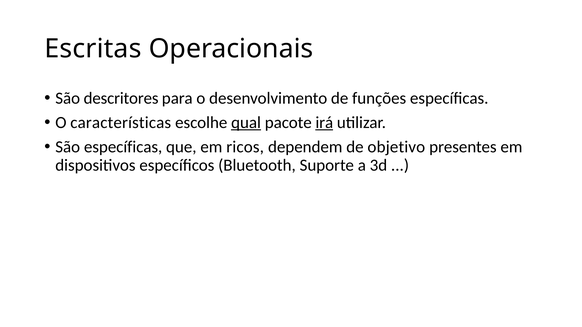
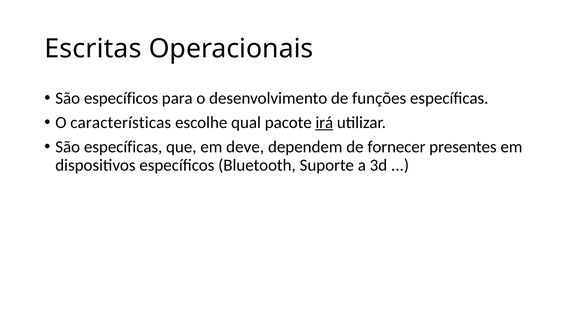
São descritores: descritores -> específicos (121, 98)
qual underline: present -> none (246, 123)
ricos: ricos -> deve (245, 147)
objetivo: objetivo -> fornecer (396, 147)
